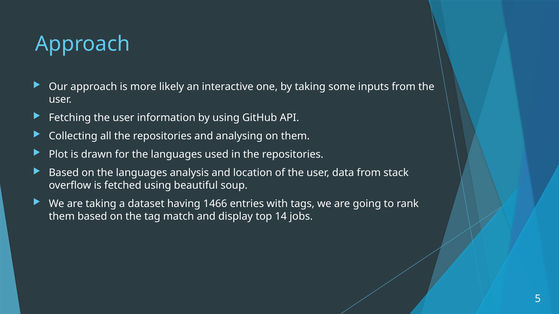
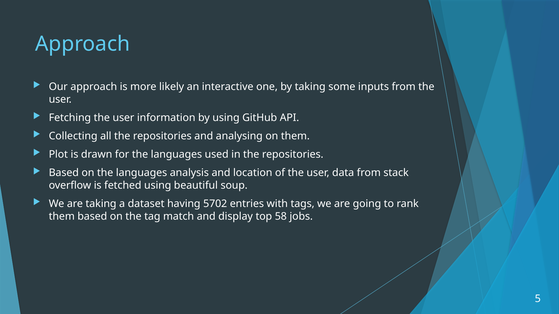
1466: 1466 -> 5702 (215, 204)
14: 14 -> 58 (281, 217)
